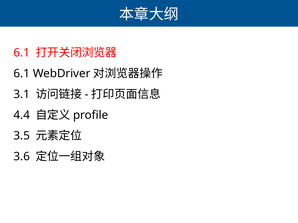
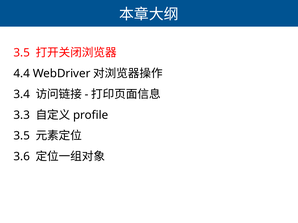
6.1: 6.1 -> 3.5 (22, 53)
6.1: 6.1 -> 4.4 (22, 74)
3.1: 3.1 -> 3.4 (22, 94)
4.4: 4.4 -> 3.3 (22, 115)
